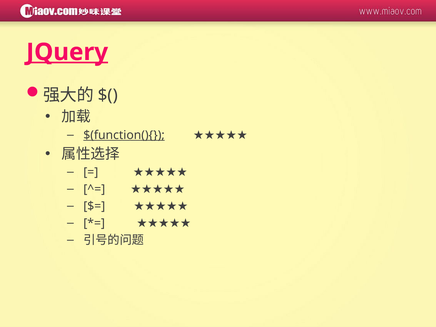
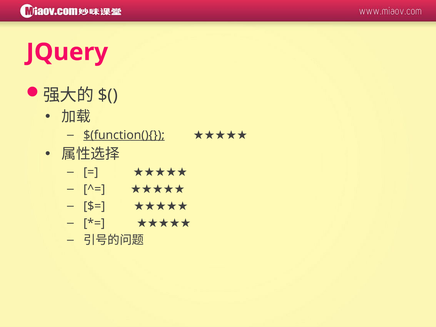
JQuery underline: present -> none (67, 52)
